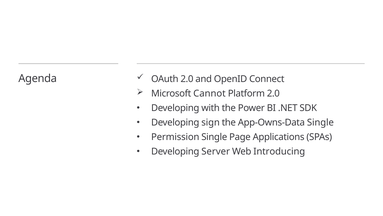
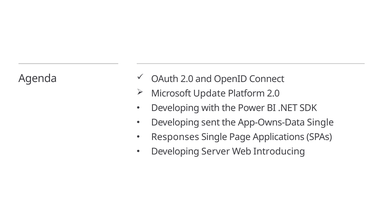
Cannot: Cannot -> Update (209, 93)
sign: sign -> sent (211, 122)
Permission: Permission -> Responses (175, 137)
